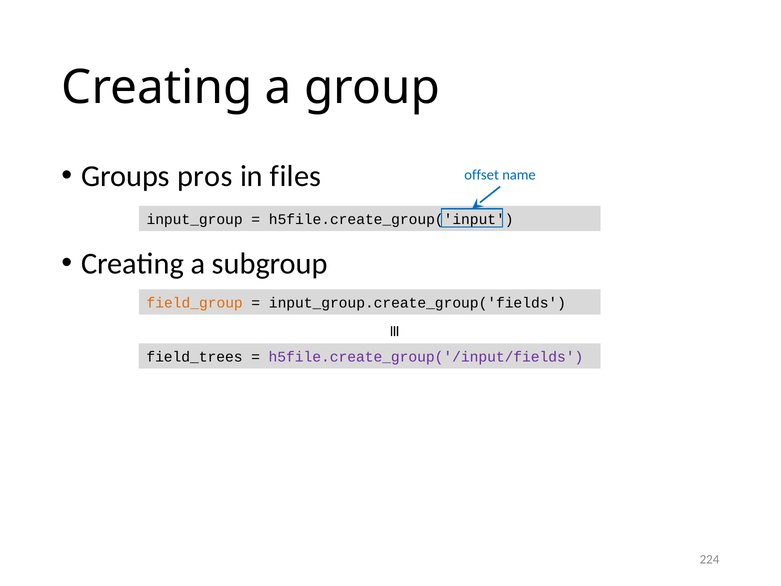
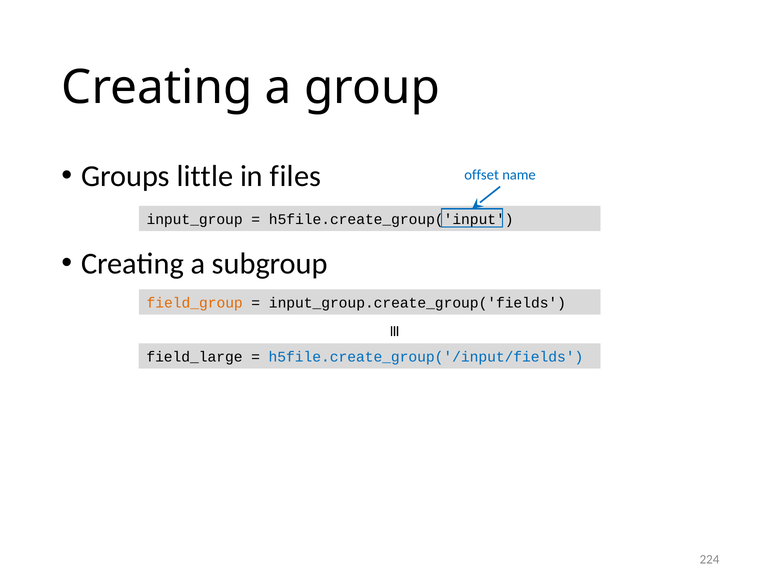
pros: pros -> little (205, 176)
field_trees: field_trees -> field_large (194, 357)
h5file.create_group('/input/fields colour: purple -> blue (426, 357)
